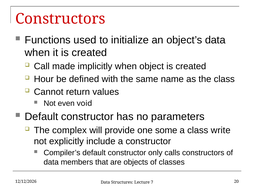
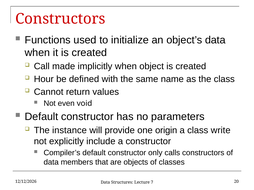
complex: complex -> instance (69, 131)
some: some -> origin (166, 131)
